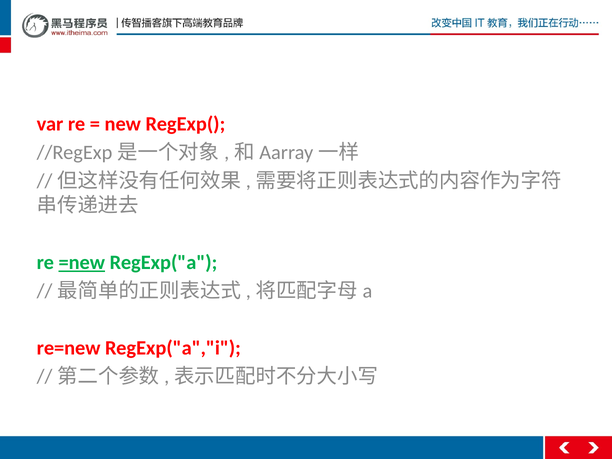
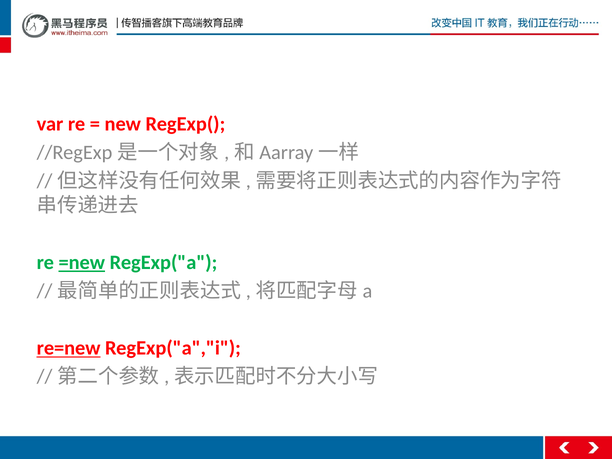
re=new underline: none -> present (69, 348)
